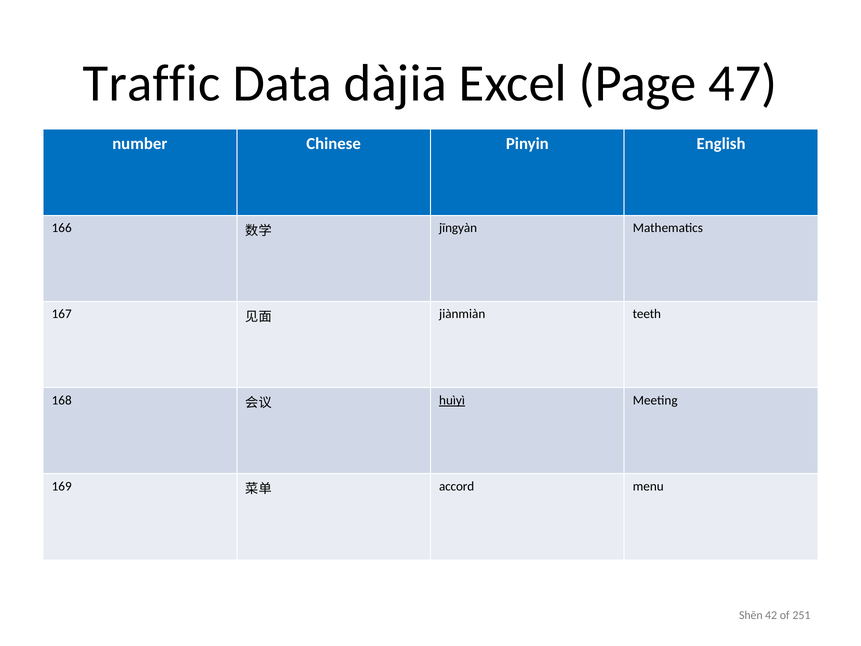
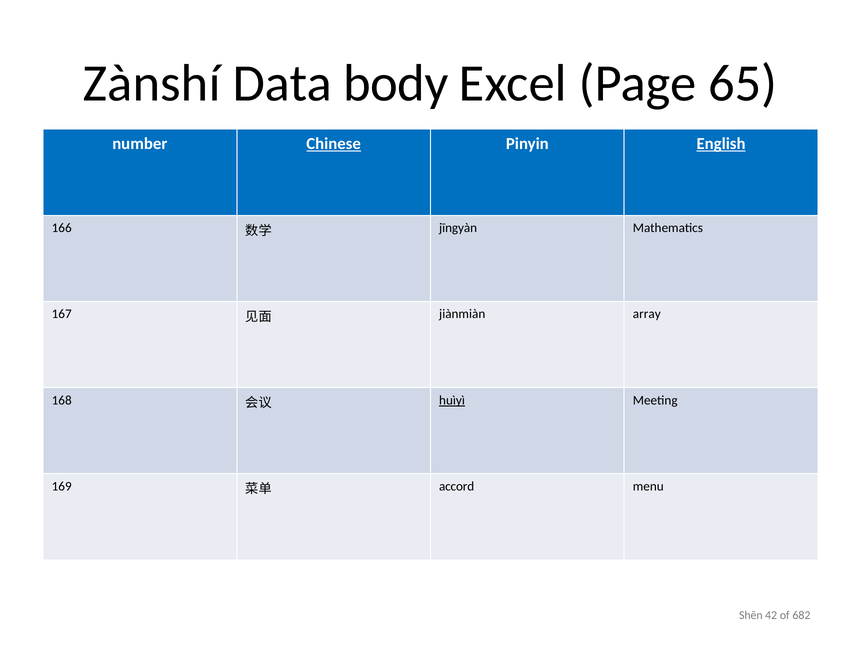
Traffic: Traffic -> Zànshí (152, 83)
dàjiā: dàjiā -> body (396, 83)
47: 47 -> 65 (743, 83)
Chinese underline: none -> present (334, 144)
English underline: none -> present (721, 144)
teeth: teeth -> array (647, 314)
251: 251 -> 682 (801, 615)
